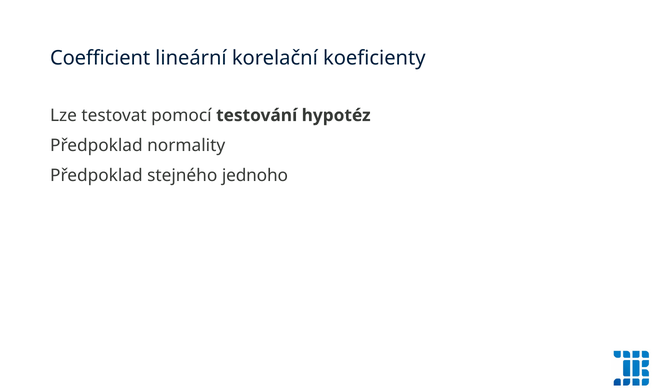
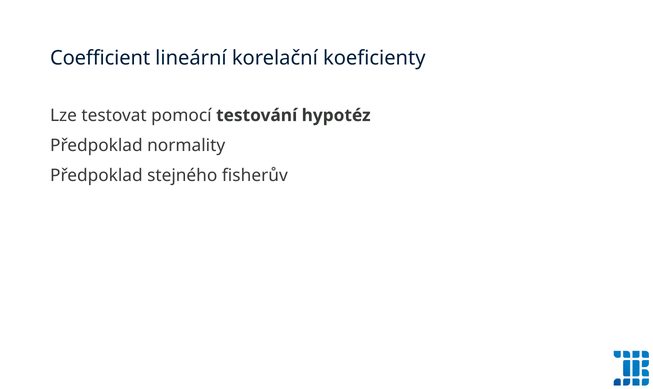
jednoho: jednoho -> fisherův (255, 176)
